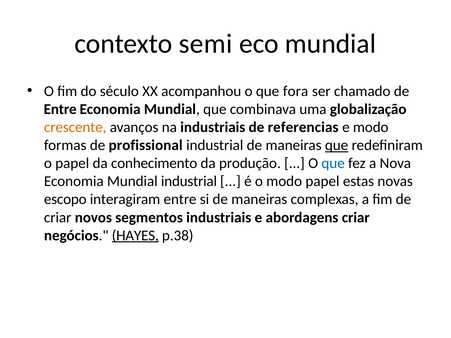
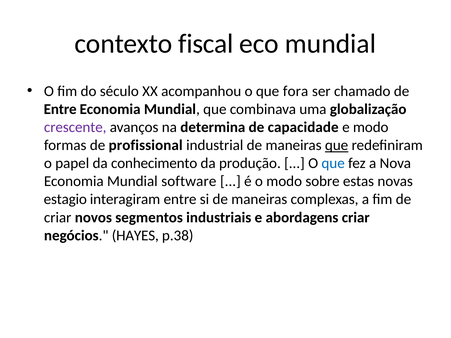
semi: semi -> fiscal (206, 44)
crescente colour: orange -> purple (75, 127)
na industriais: industriais -> determina (213, 127)
referencias: referencias -> capacidade (303, 127)
Mundial industrial: industrial -> software (189, 181)
modo papel: papel -> sobre (323, 181)
escopo: escopo -> estagio (65, 199)
HAYES underline: present -> none (135, 236)
